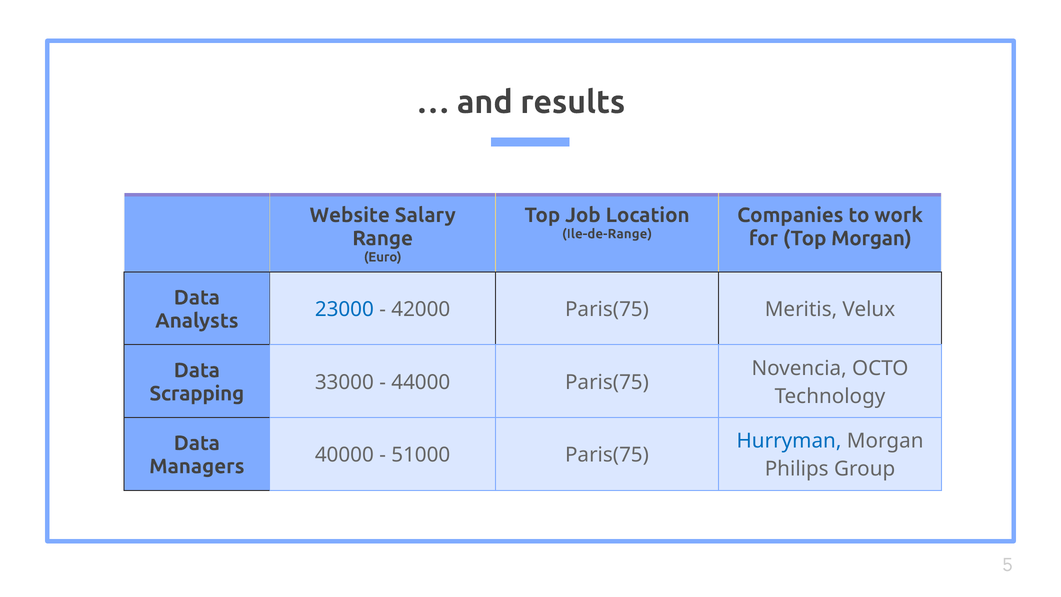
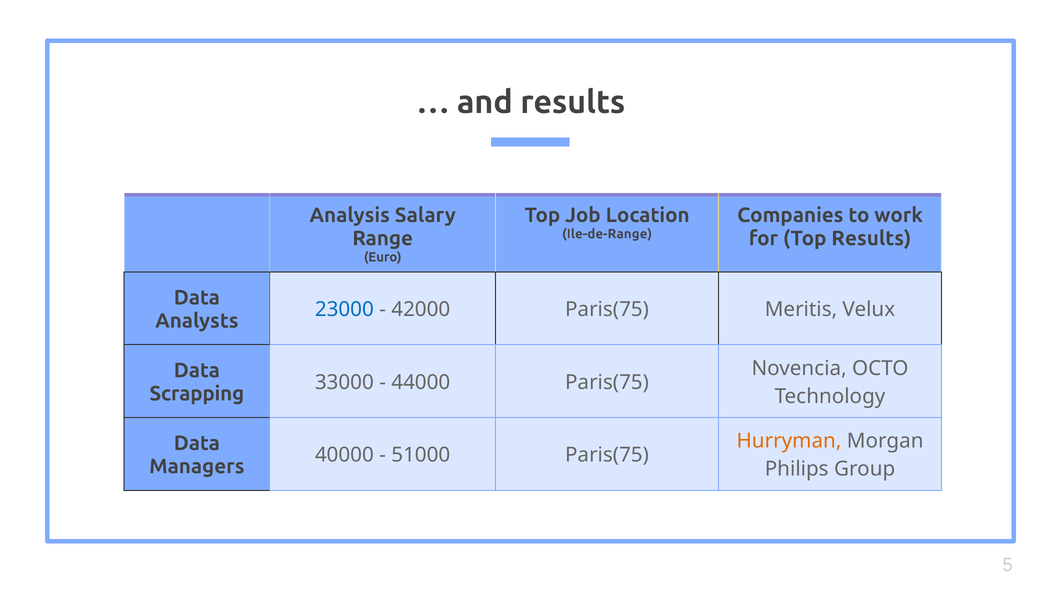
Website: Website -> Analysis (350, 215)
Top Morgan: Morgan -> Results (871, 238)
Hurryman colour: blue -> orange (789, 441)
